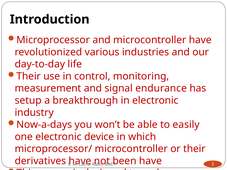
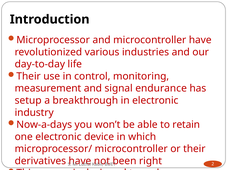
easily: easily -> retain (186, 125)
been have: have -> right (151, 161)
